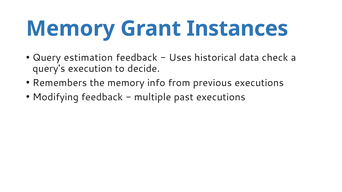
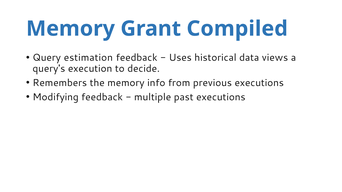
Instances: Instances -> Compiled (237, 29)
check: check -> views (275, 58)
